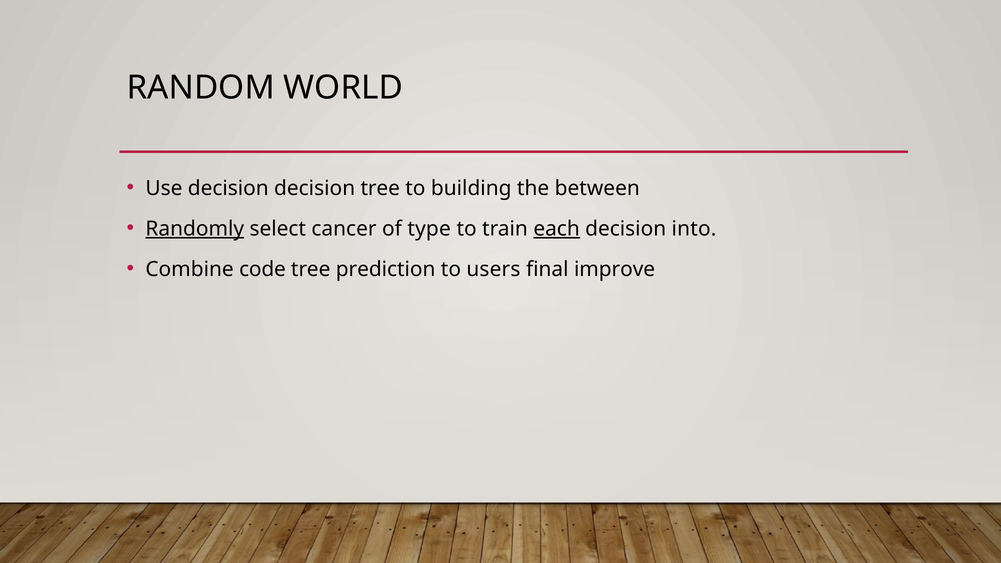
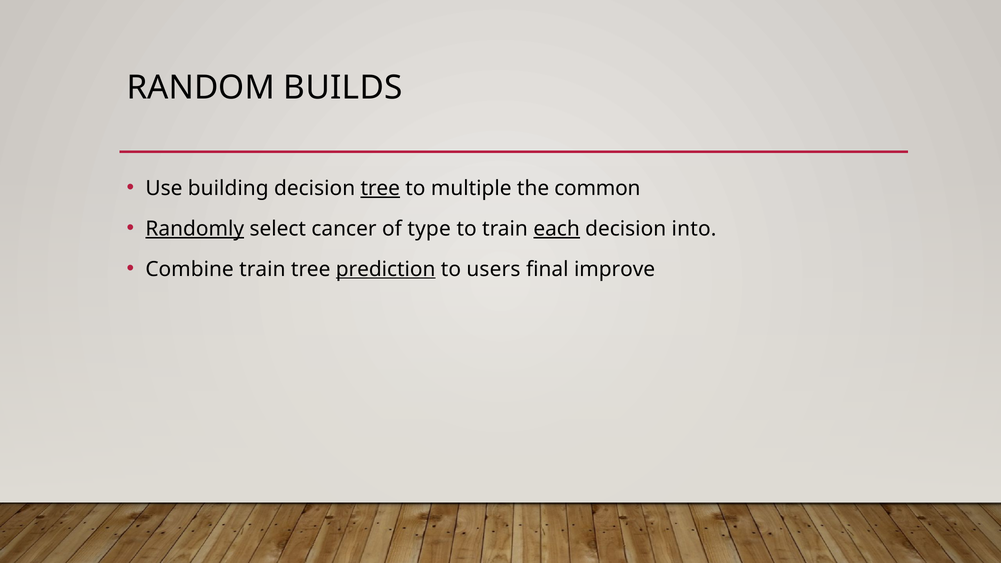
WORLD: WORLD -> BUILDS (343, 88)
Use decision: decision -> building (228, 188)
tree underline: none -> present (380, 188)
building: building -> multiple (471, 188)
between: between -> common (597, 188)
Combine code: code -> train (262, 269)
prediction underline: none -> present (386, 269)
